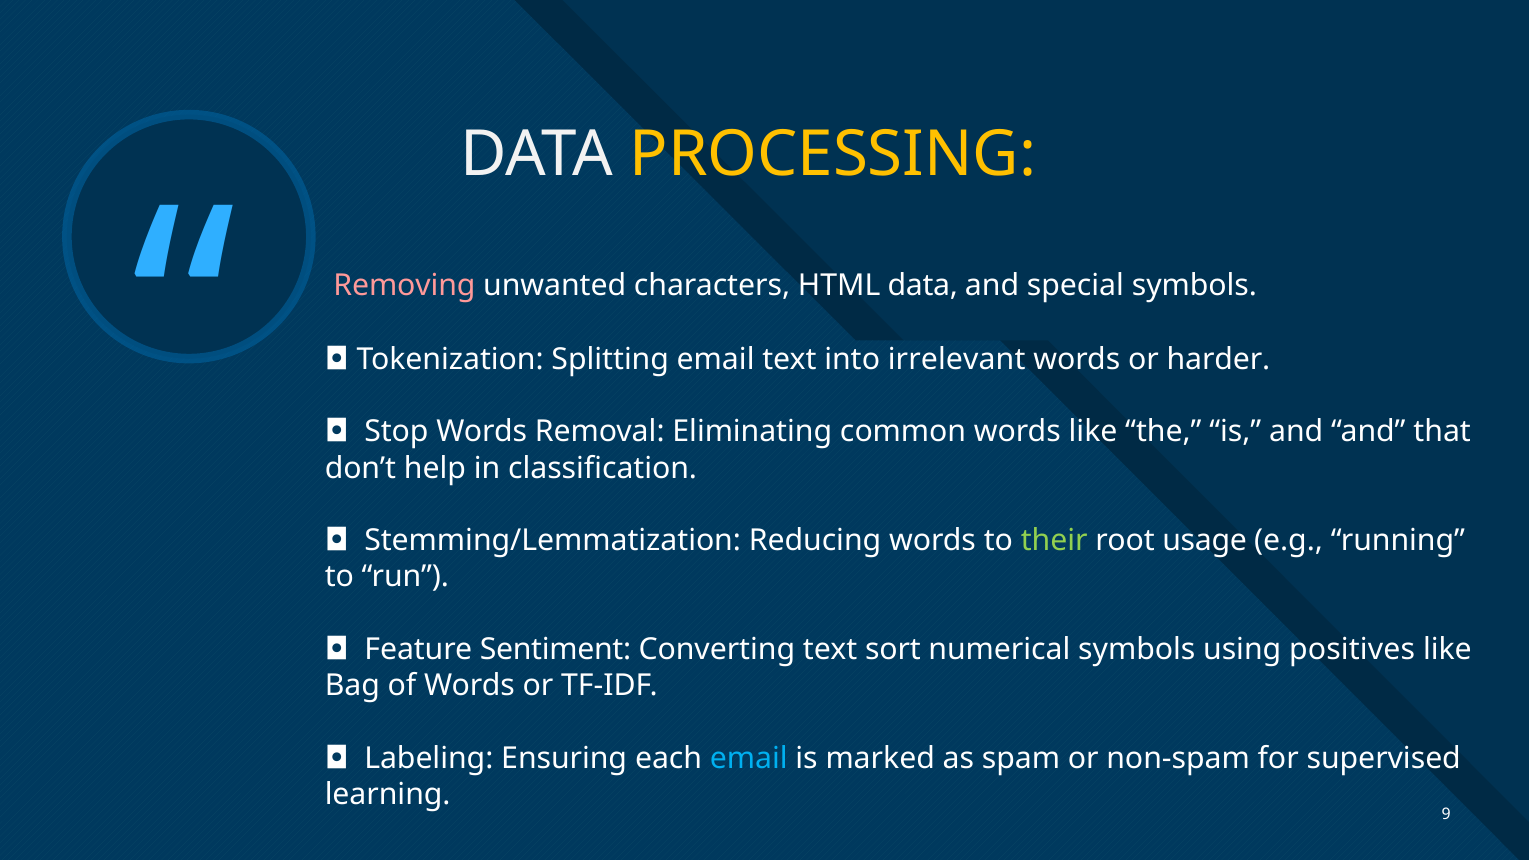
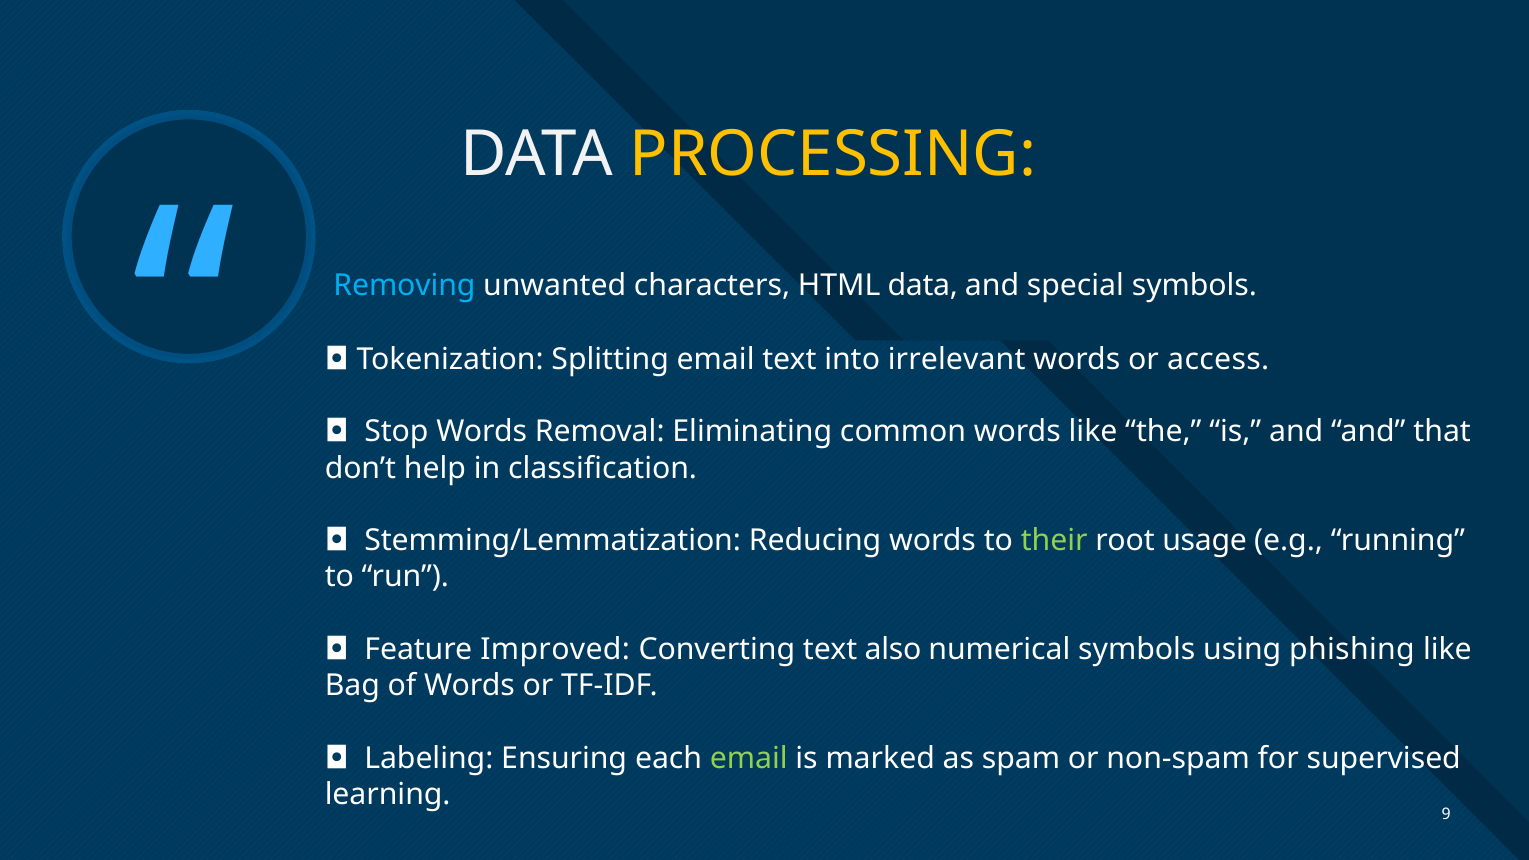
Removing colour: pink -> light blue (404, 286)
harder: harder -> access (1218, 359)
Sentiment: Sentiment -> Improved (555, 650)
sort: sort -> also (893, 650)
positives: positives -> phishing (1352, 650)
email colour: light blue -> light green (749, 759)
